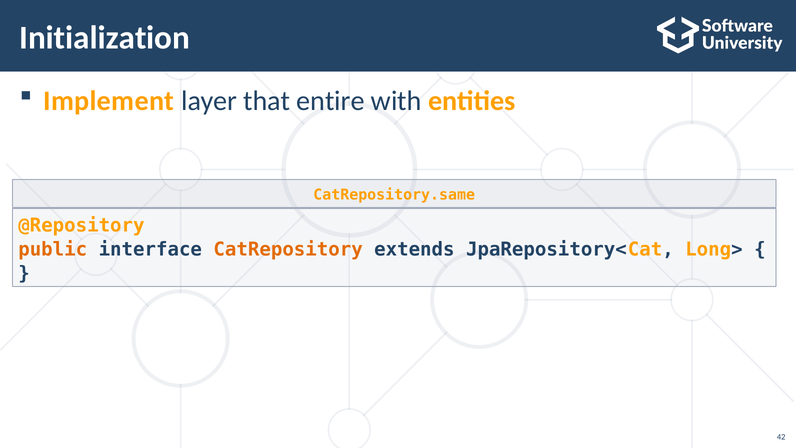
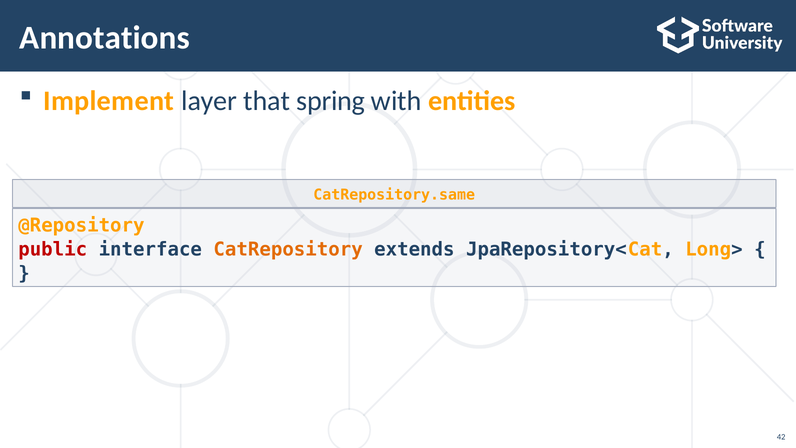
Initialization: Initialization -> Annotations (105, 38)
entire: entire -> spring (331, 101)
public colour: orange -> red (53, 249)
